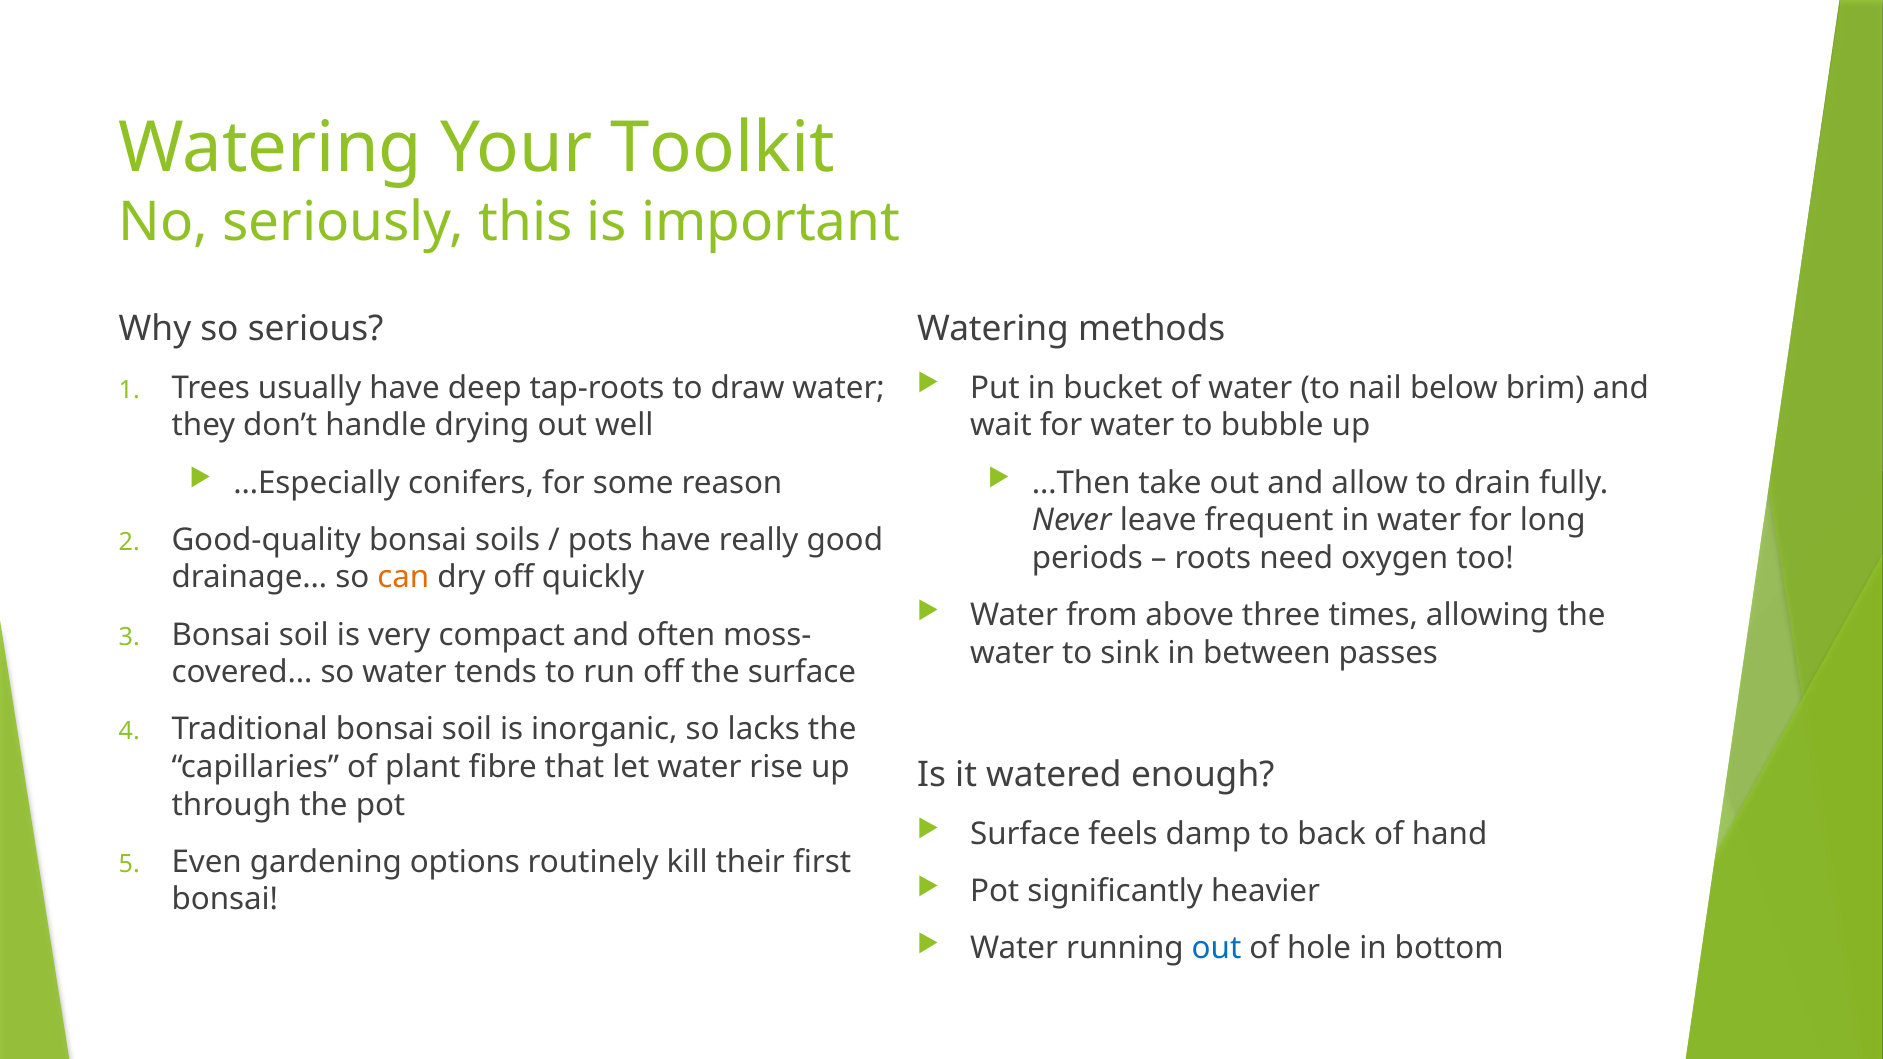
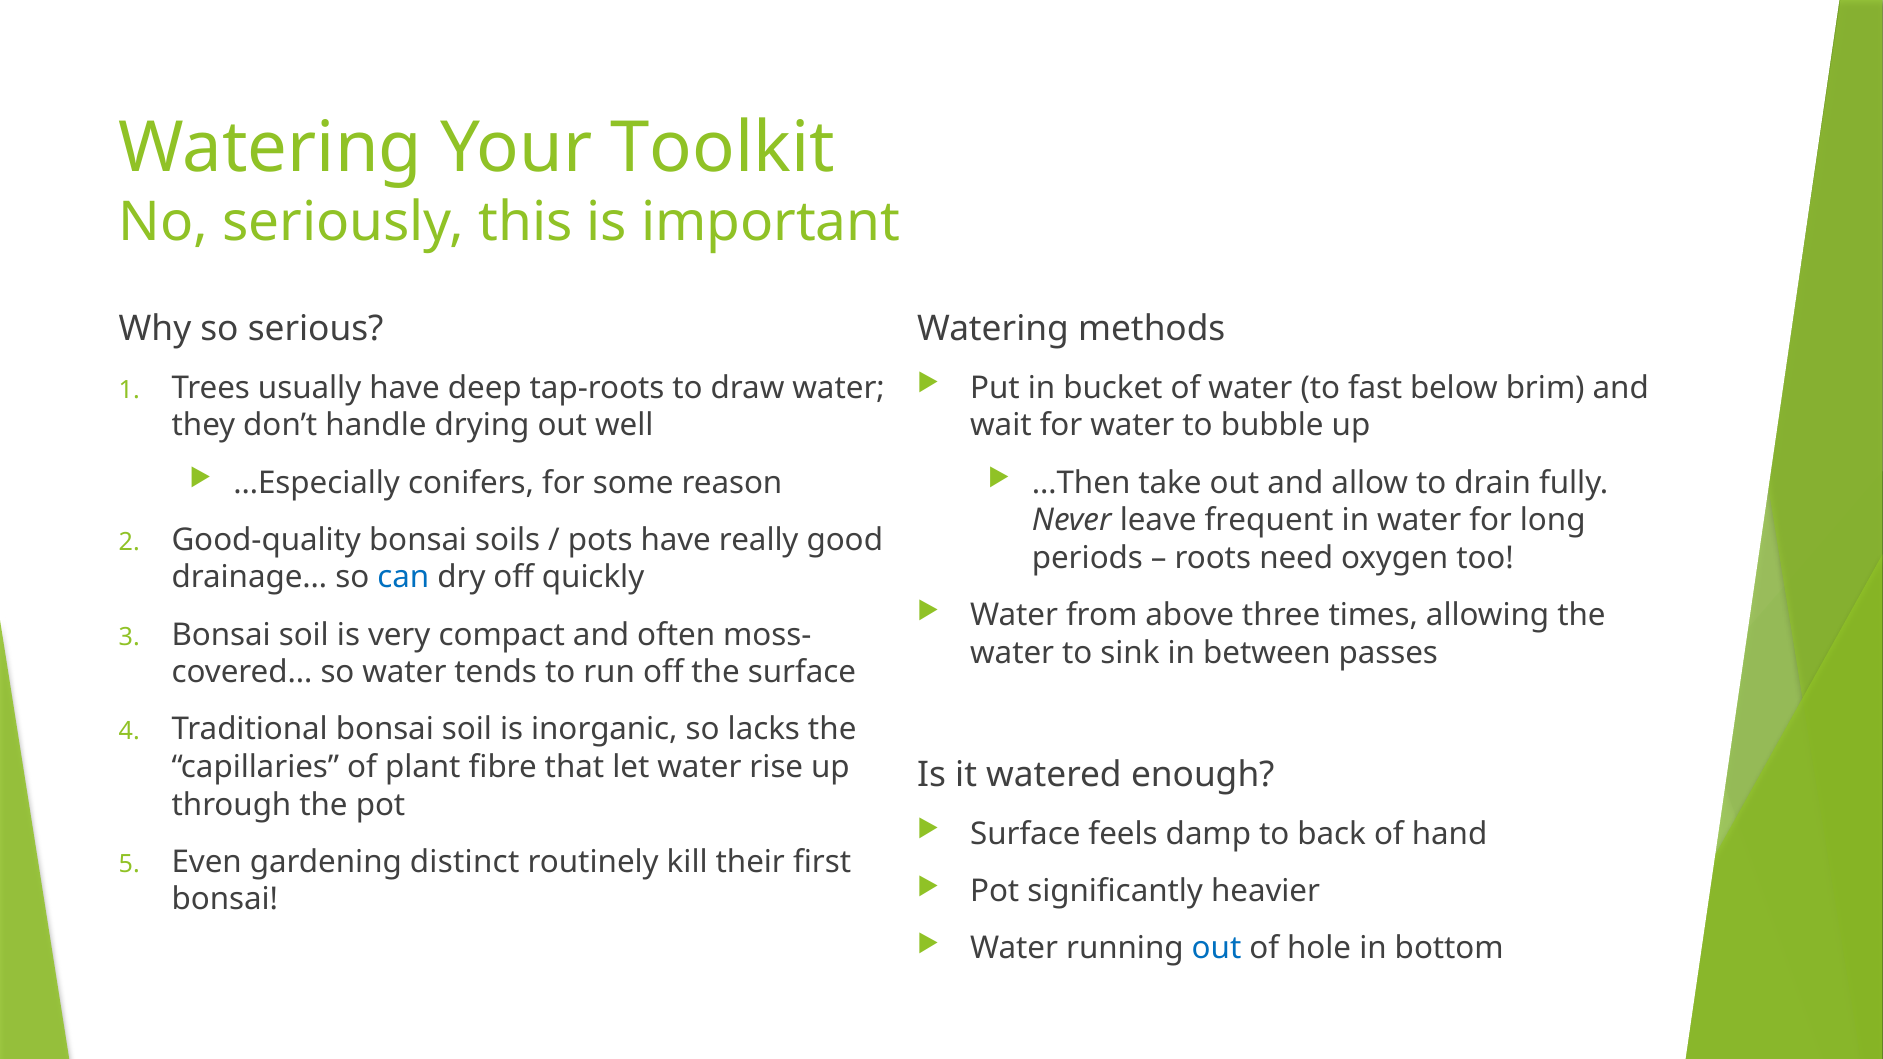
nail: nail -> fast (1375, 388)
can colour: orange -> blue (403, 578)
options: options -> distinct (465, 862)
